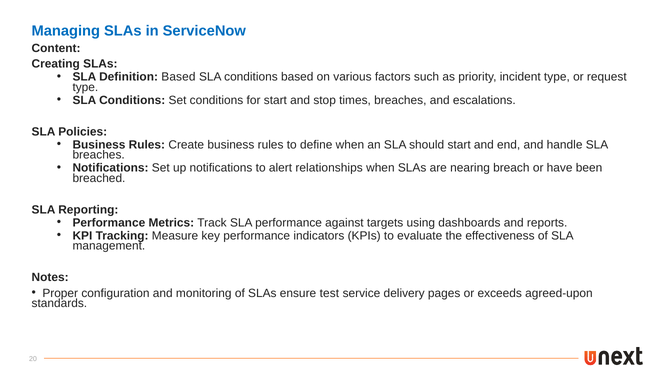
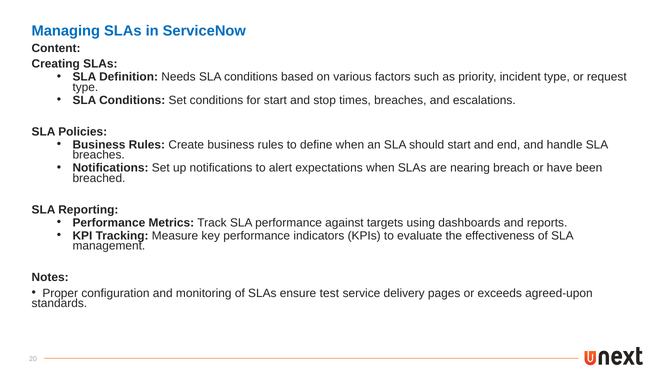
Definition Based: Based -> Needs (179, 77)
relationships: relationships -> expectations (329, 168)
